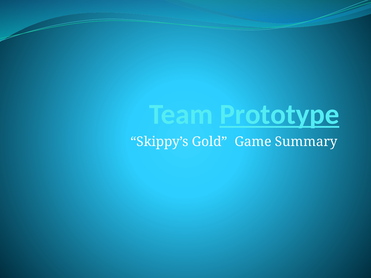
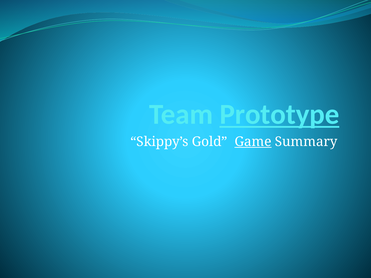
Game underline: none -> present (253, 142)
